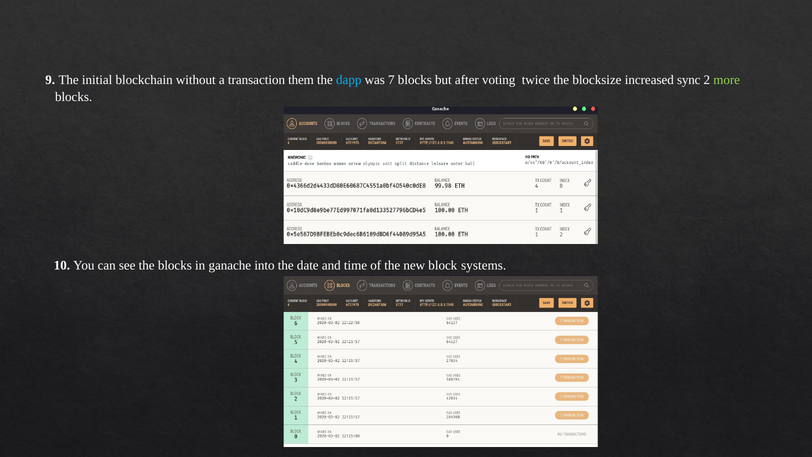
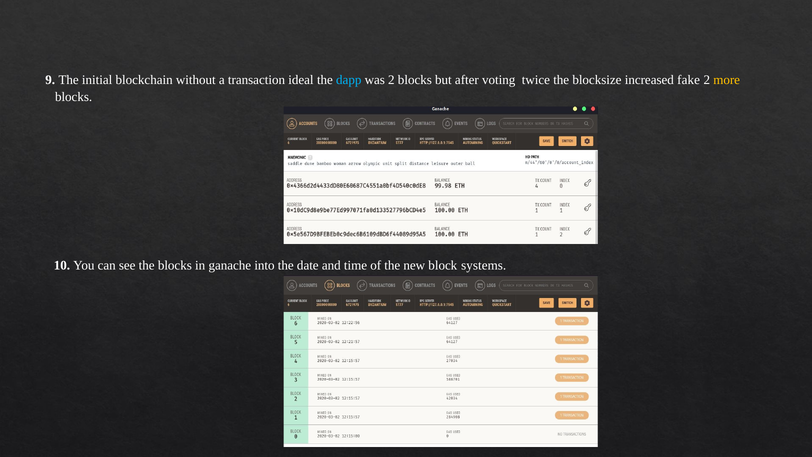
them: them -> ideal (301, 80)
was 7: 7 -> 2 (391, 80)
sync: sync -> fake (689, 80)
more colour: light green -> yellow (727, 80)
